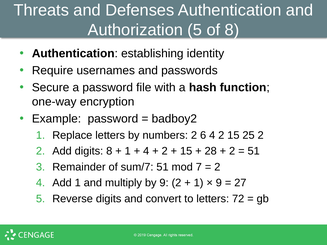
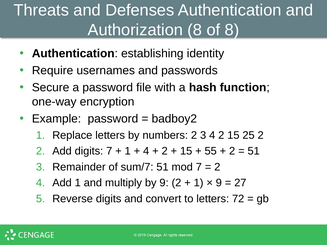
Authorization 5: 5 -> 8 (195, 30)
2 6: 6 -> 3 (203, 135)
digits 8: 8 -> 7 (109, 151)
28: 28 -> 55 (211, 151)
